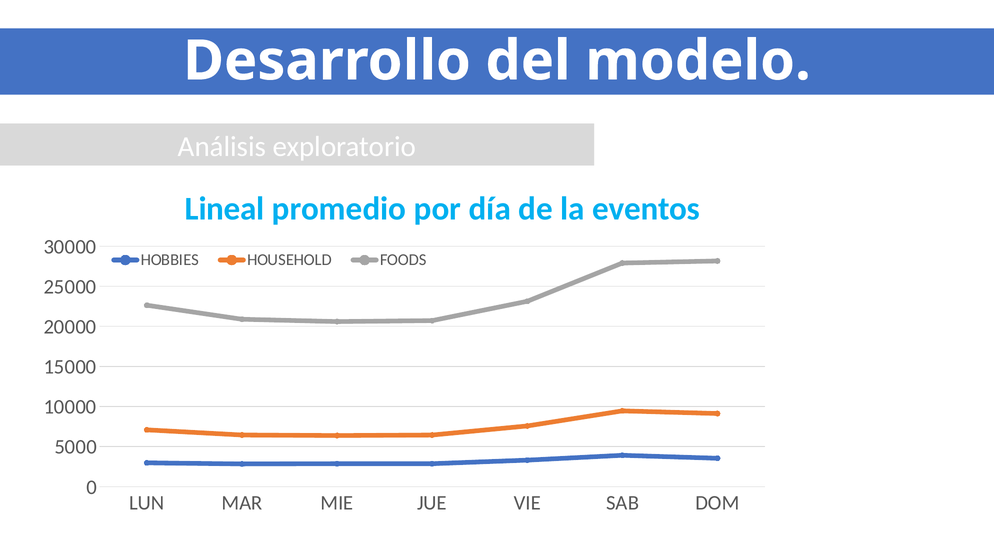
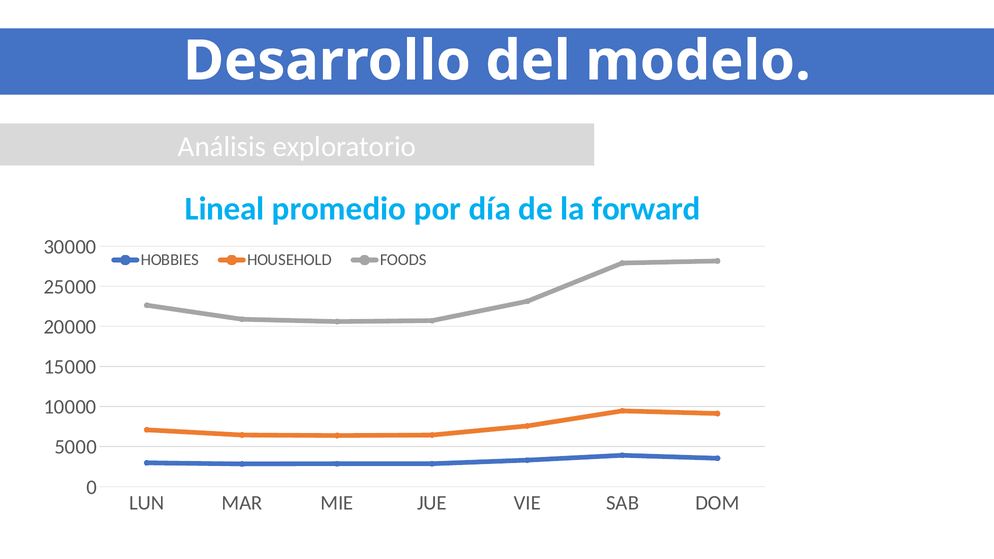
eventos: eventos -> forward (646, 209)
